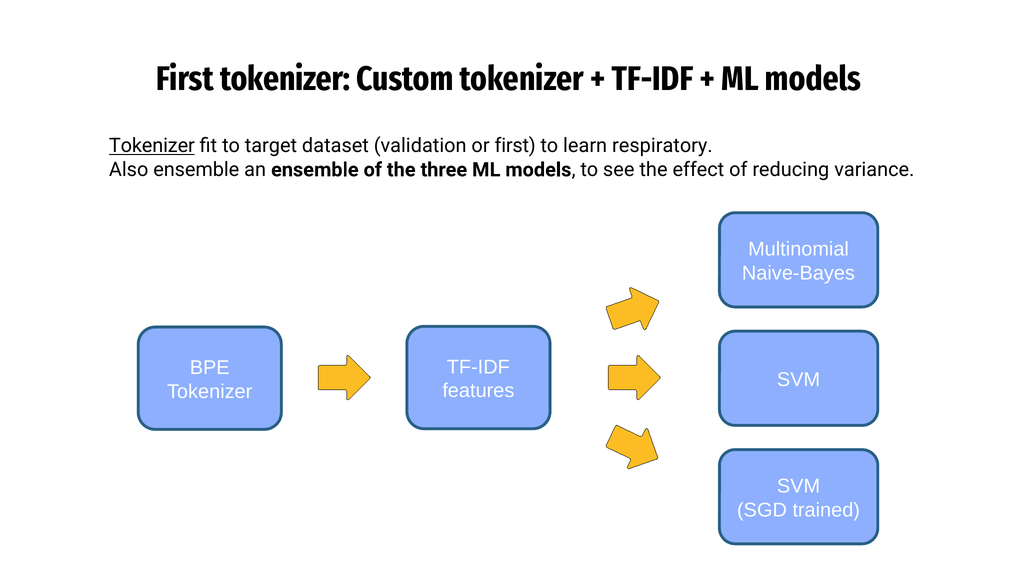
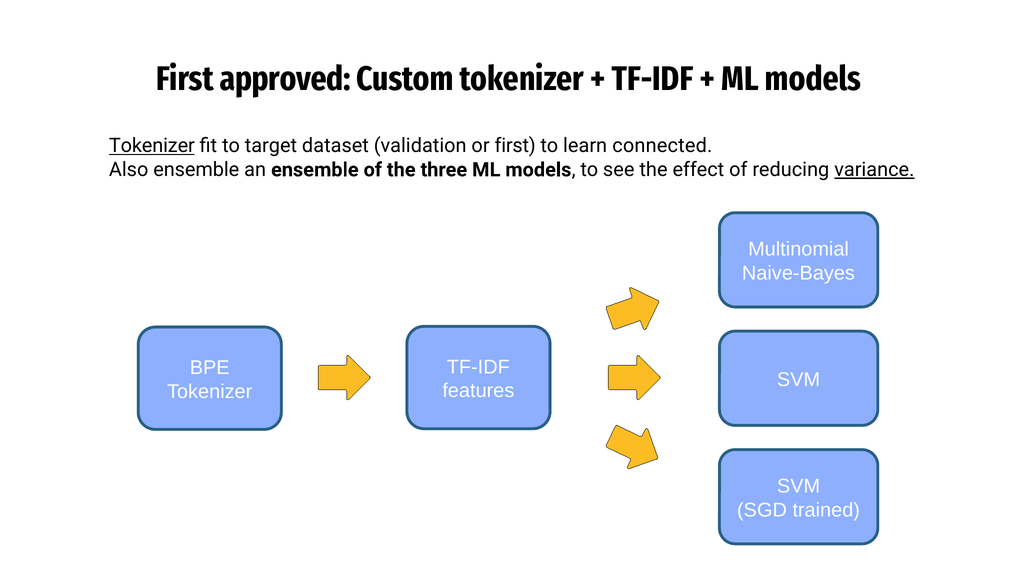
First tokenizer: tokenizer -> approved (285, 79)
respiratory: respiratory -> connected (662, 146)
variance underline: none -> present (874, 170)
